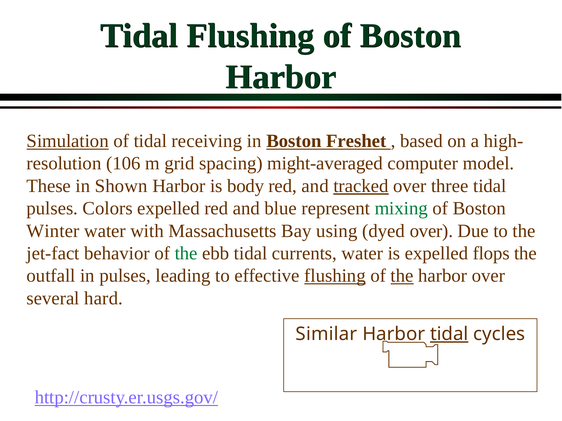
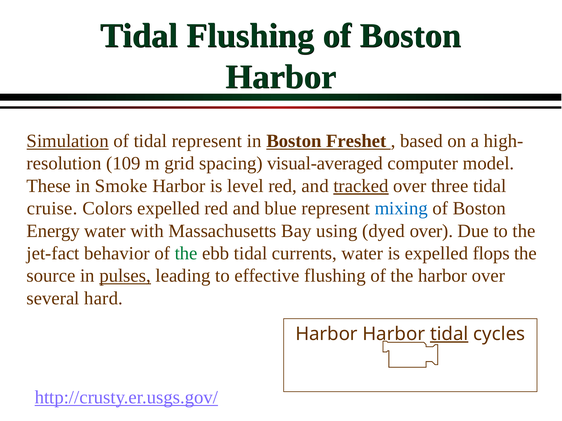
tidal receiving: receiving -> represent (207, 141)
106: 106 -> 109 (123, 164)
might-averaged: might-averaged -> visual-averaged (325, 164)
Shown: Shown -> Smoke (121, 186)
body: body -> level (246, 186)
pulses: pulses -> cruise (52, 209)
mixing colour: green -> blue (401, 209)
Winter: Winter -> Energy (53, 231)
outfall: outfall -> source (51, 276)
pulses underline: none -> present (125, 276)
flushing underline: present -> none (335, 276)
the underline: present -> none (402, 276)
Similar: Similar -> Harbor (327, 334)
